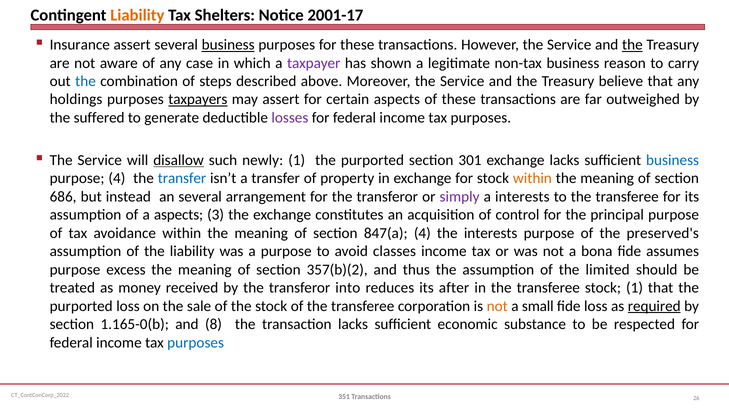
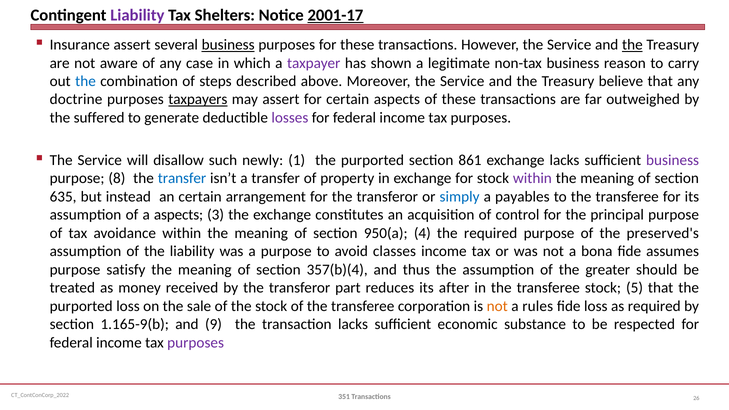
Liability colour: orange -> purple (137, 15)
2001-17 underline: none -> present (335, 15)
holdings: holdings -> doctrine (76, 99)
disallow underline: present -> none (179, 160)
301: 301 -> 861 (470, 160)
business colour: blue -> purple (673, 160)
purpose 4: 4 -> 8 (117, 178)
within colour: orange -> purple (532, 178)
686: 686 -> 635 (63, 197)
an several: several -> certain (200, 197)
simply colour: purple -> blue (460, 197)
a interests: interests -> payables (522, 197)
847(a: 847(a -> 950(a (386, 233)
the interests: interests -> required (491, 233)
excess: excess -> satisfy (126, 270)
357(b)(2: 357(b)(2 -> 357(b)(4 (337, 270)
limited: limited -> greater (608, 270)
into: into -> part (348, 288)
stock 1: 1 -> 5 (635, 288)
small: small -> rules (538, 306)
required underline: present -> none (654, 306)
1.165-0(b: 1.165-0(b -> 1.165-9(b (135, 324)
8: 8 -> 9 (213, 324)
purposes colour: blue -> purple (196, 343)
